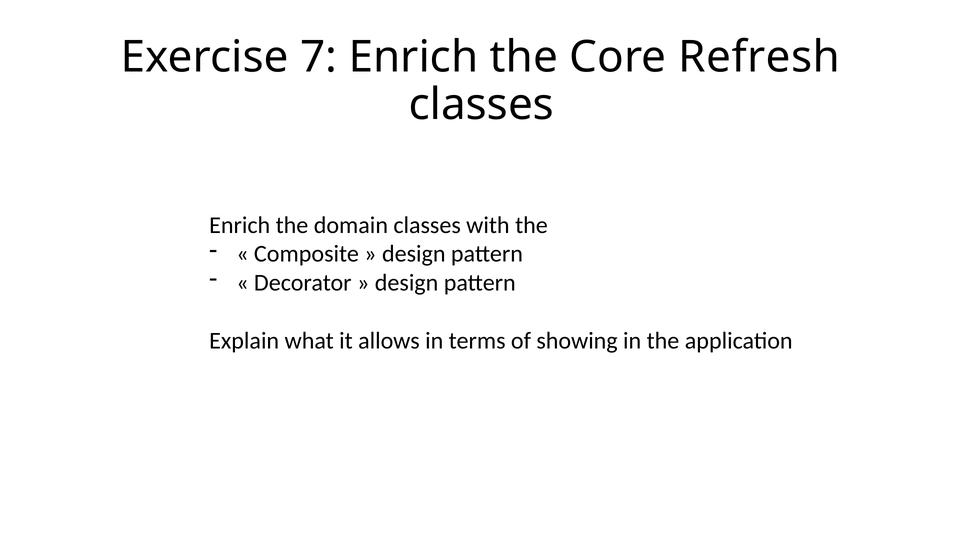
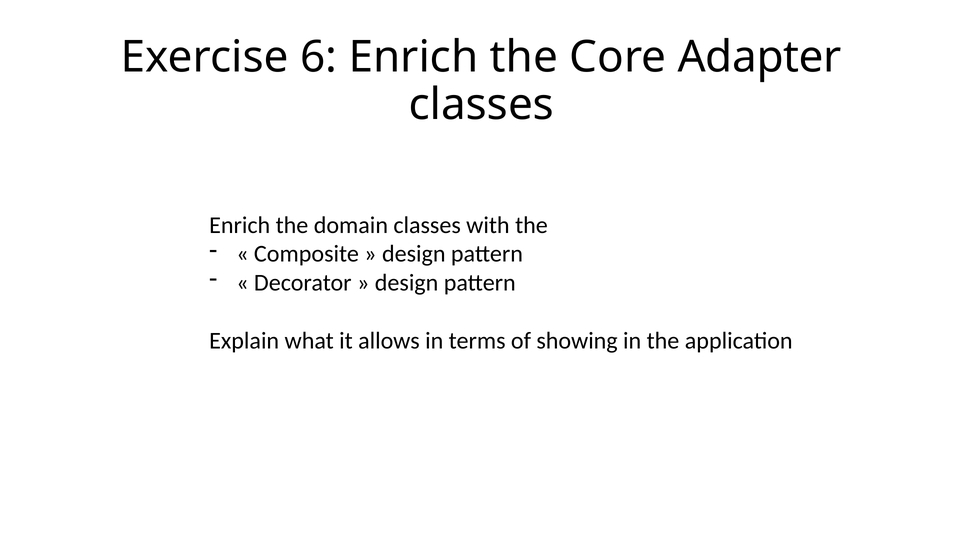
7: 7 -> 6 (319, 57)
Refresh: Refresh -> Adapter (760, 57)
